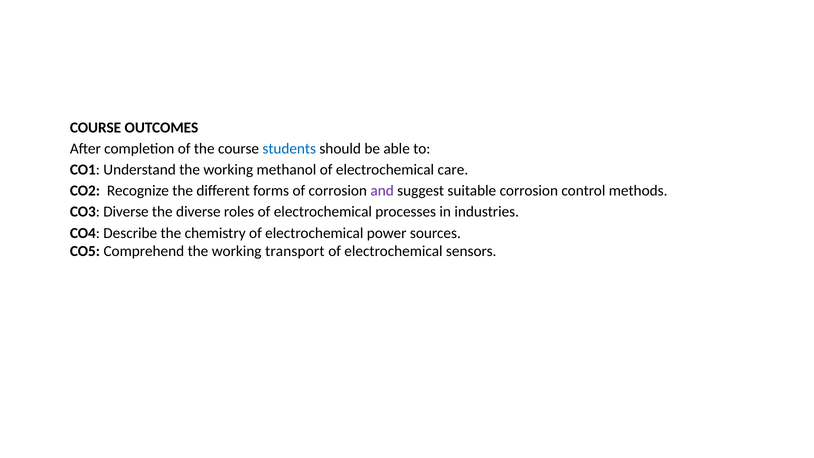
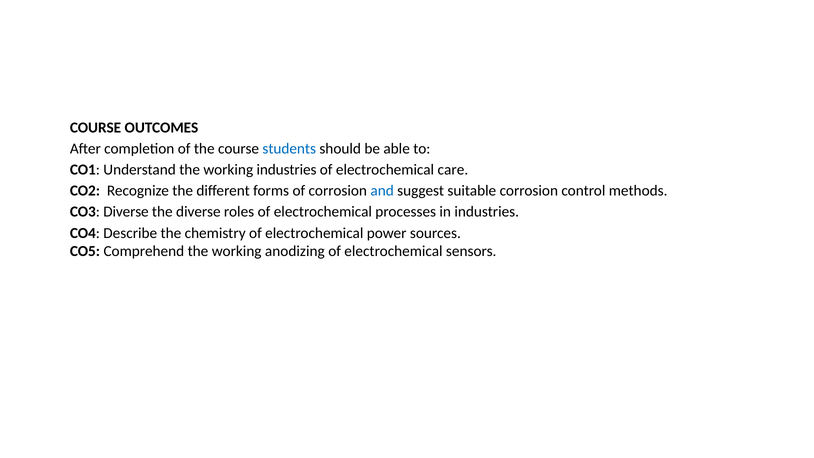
working methanol: methanol -> industries (287, 170)
and colour: purple -> blue (382, 191)
transport: transport -> anodizing (295, 251)
